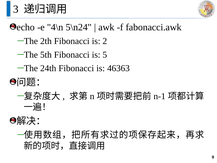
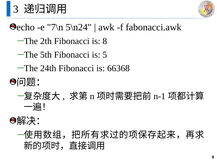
4\n: 4\n -> 7\n (55, 27)
2: 2 -> 8 (105, 41)
46363: 46363 -> 66368 (118, 68)
